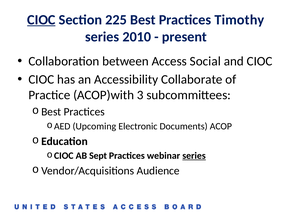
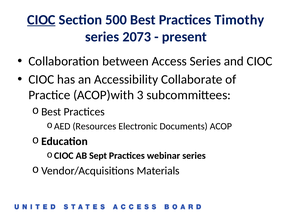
225: 225 -> 500 (116, 20)
2010: 2010 -> 2073 (137, 37)
Access Social: Social -> Series (205, 61)
Upcoming: Upcoming -> Resources (94, 126)
series underline: present -> none (194, 156)
Audience: Audience -> Materials (158, 171)
